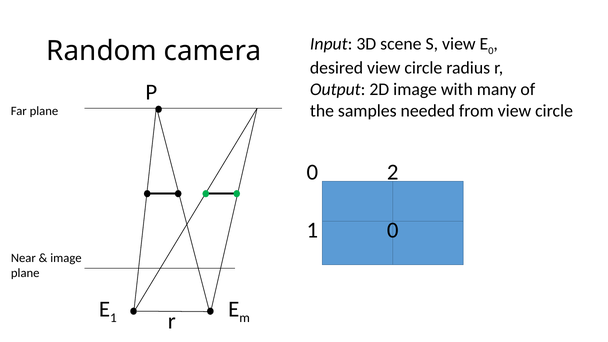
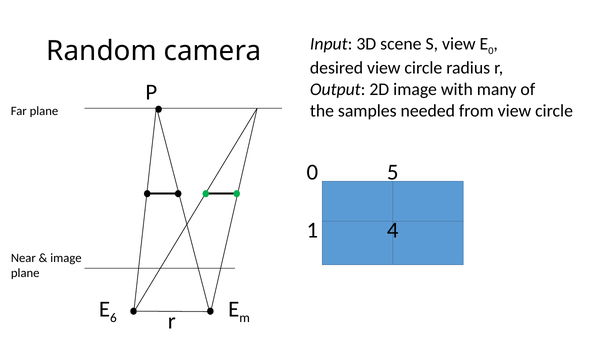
2: 2 -> 5 (393, 172)
1 0: 0 -> 4 (393, 230)
1: 1 -> 6 (113, 318)
